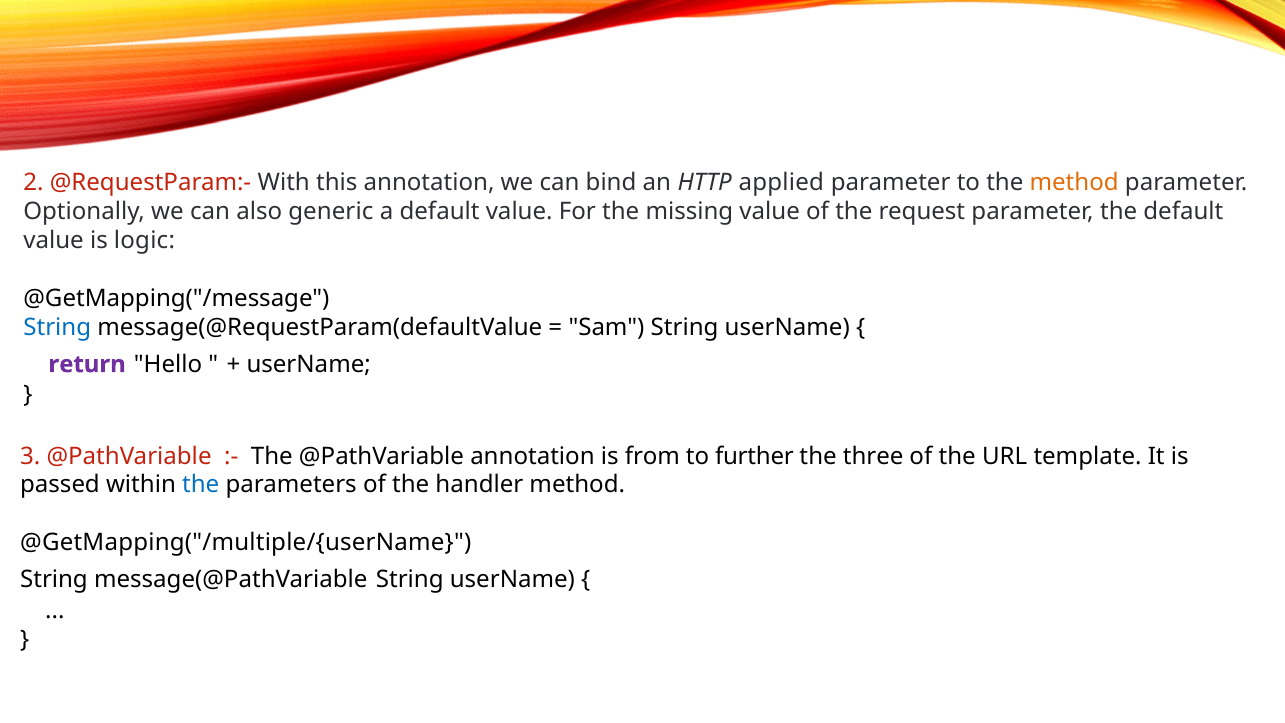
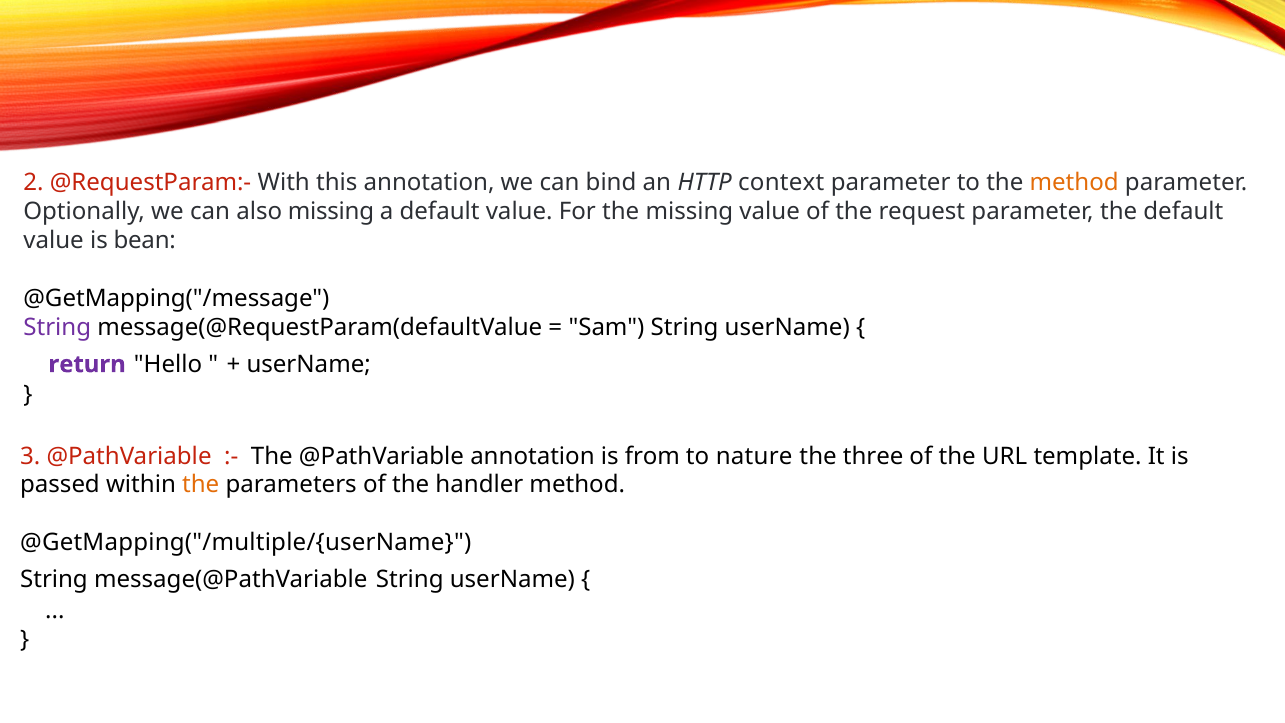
applied: applied -> context (781, 183)
also generic: generic -> missing (331, 212)
logic: logic -> bean (145, 240)
String colour: blue -> purple (57, 327)
further: further -> nature (754, 456)
the colour: blue -> orange (201, 485)
